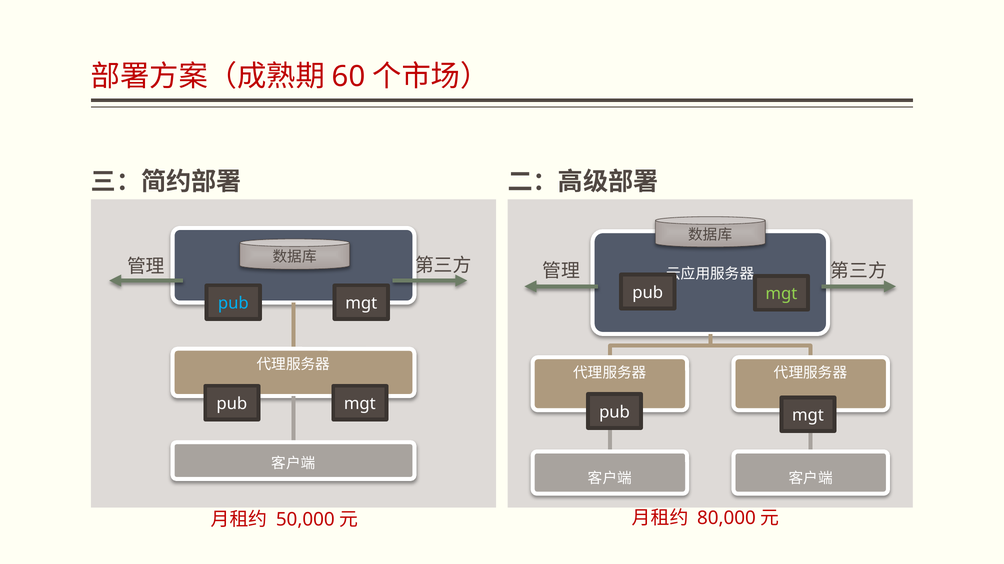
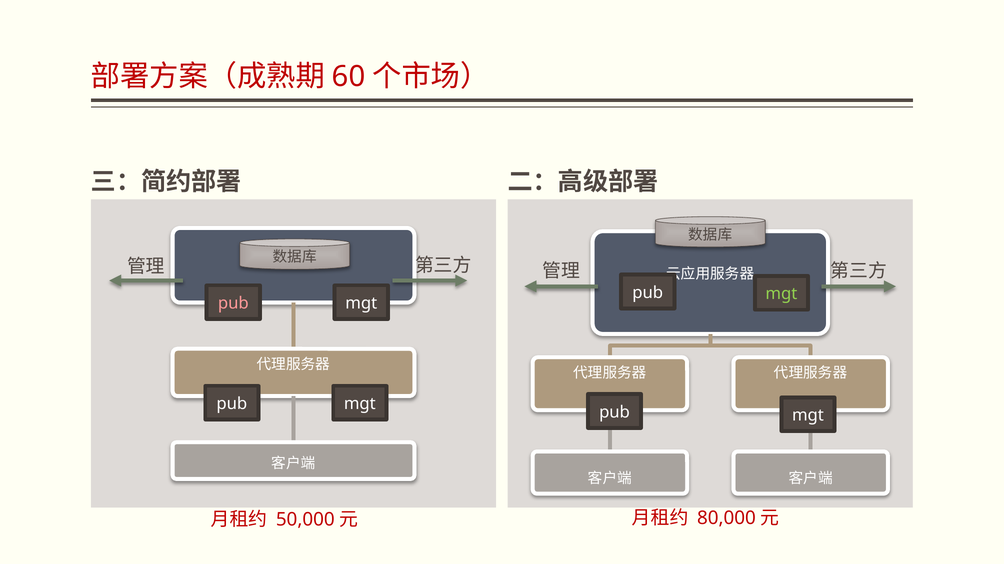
pub colour: light blue -> pink (233, 304)
